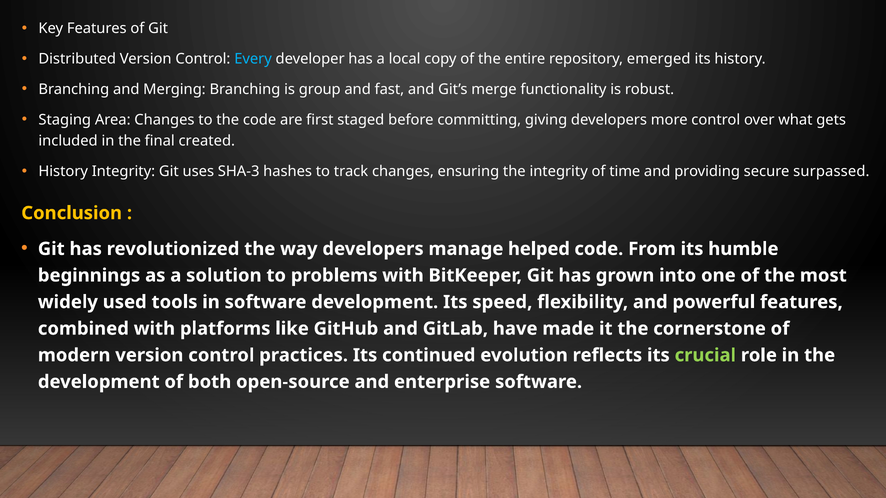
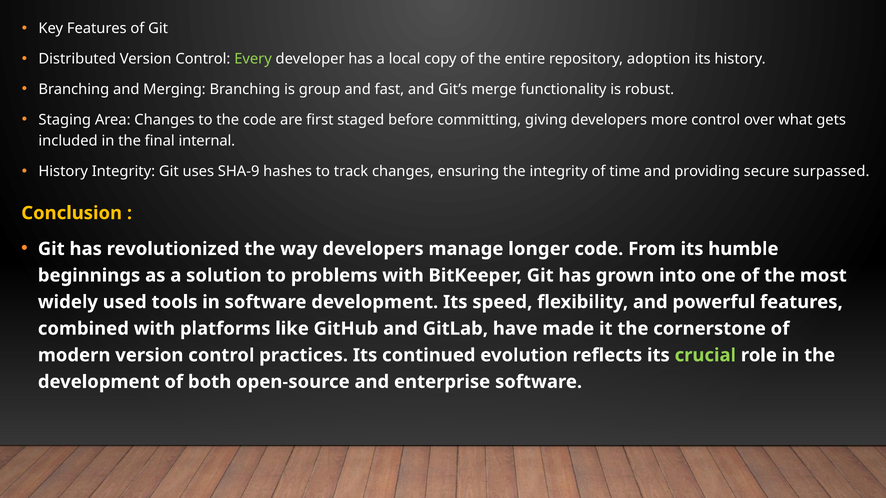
Every colour: light blue -> light green (253, 59)
emerged: emerged -> adoption (659, 59)
created: created -> internal (207, 141)
SHA-3: SHA-3 -> SHA-9 (239, 172)
helped: helped -> longer (539, 249)
